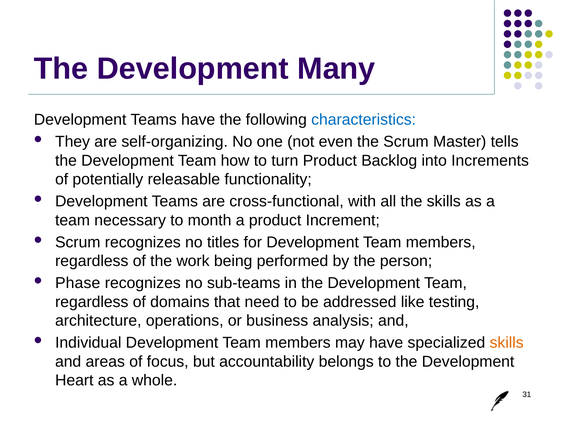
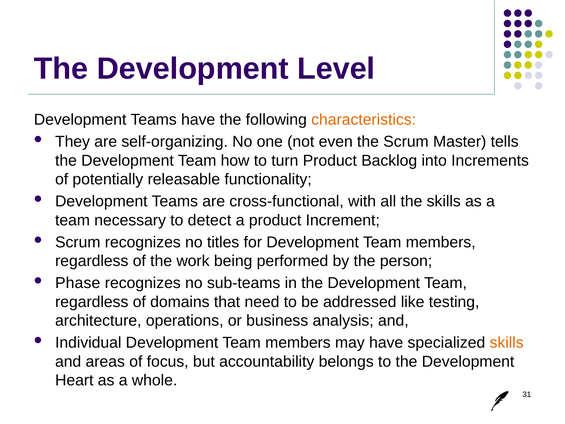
Many: Many -> Level (336, 69)
characteristics colour: blue -> orange (364, 120)
month: month -> detect (210, 220)
